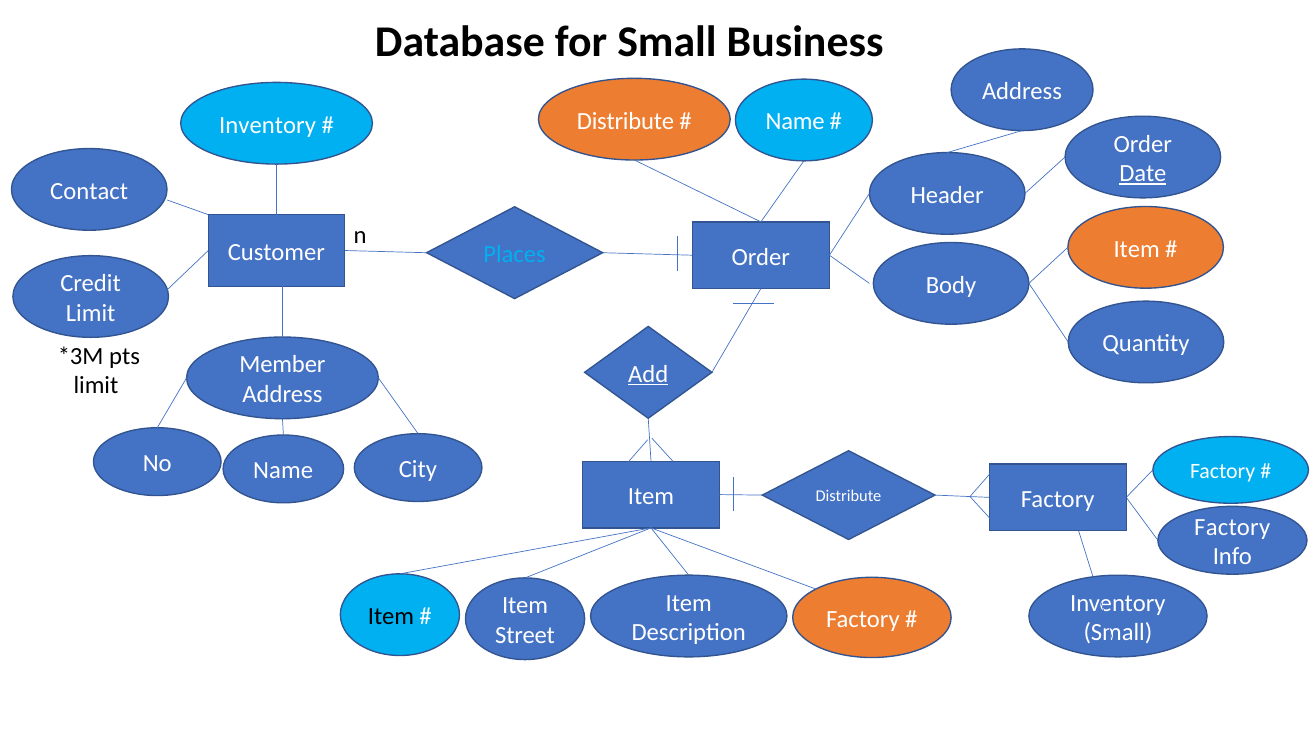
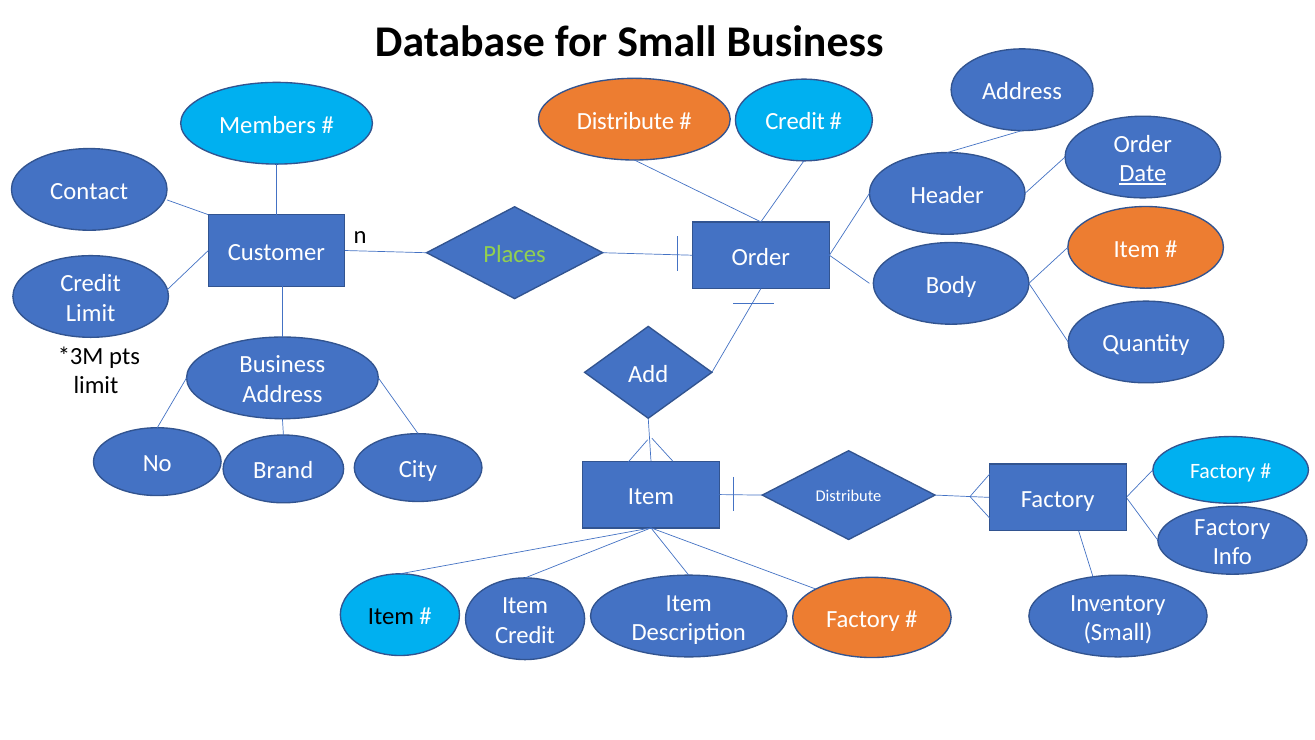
Name: Name -> Credit (795, 122)
Inventory: Inventory -> Members (268, 125)
Places colour: light blue -> light green (515, 254)
Member: Member -> Business (282, 365)
Add underline: present -> none (648, 374)
Name: Name -> Brand (283, 470)
Street: Street -> Credit (525, 635)
